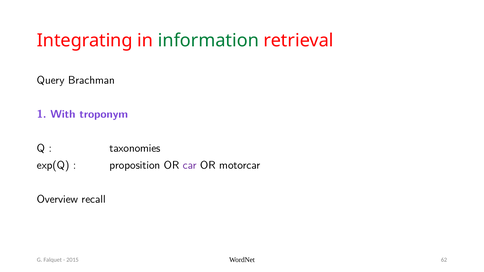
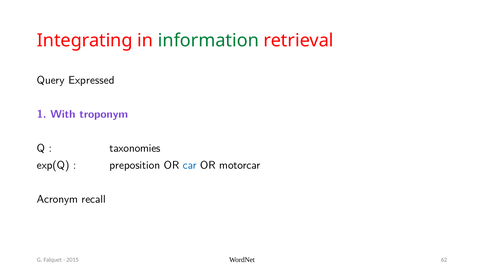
Brachman: Brachman -> Expressed (91, 80)
proposition: proposition -> preposition (135, 165)
car colour: purple -> blue (190, 165)
Overview: Overview -> Acronym (57, 199)
